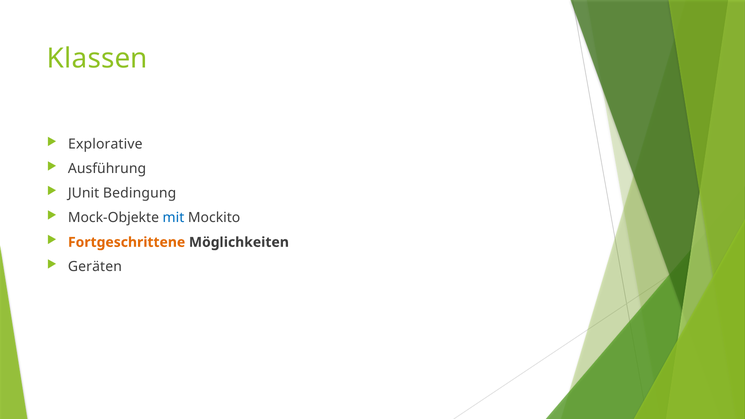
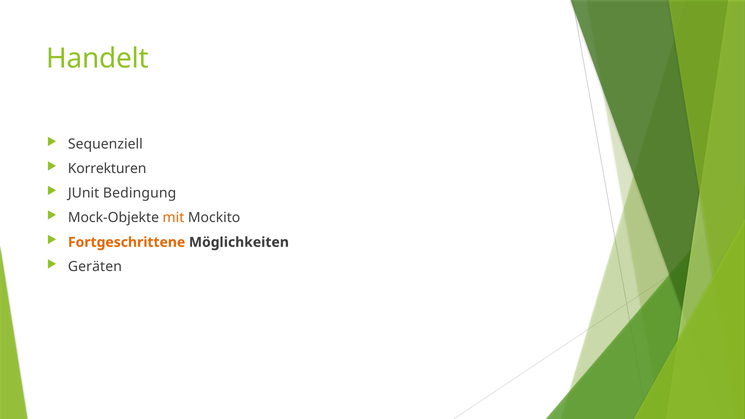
Klassen: Klassen -> Handelt (98, 59)
Explorative: Explorative -> Sequenziell (105, 144)
Ausführung: Ausführung -> Korrekturen (107, 169)
mit colour: blue -> orange (173, 218)
